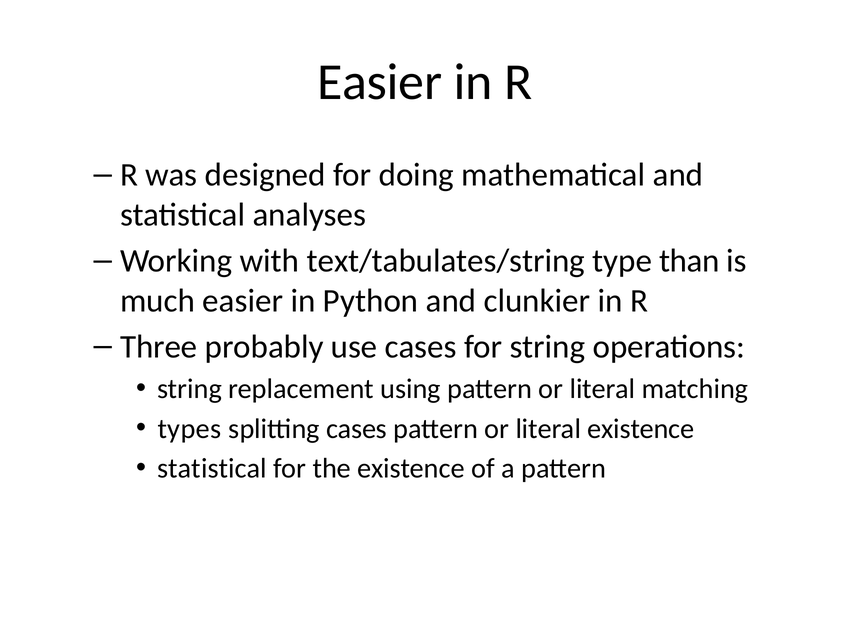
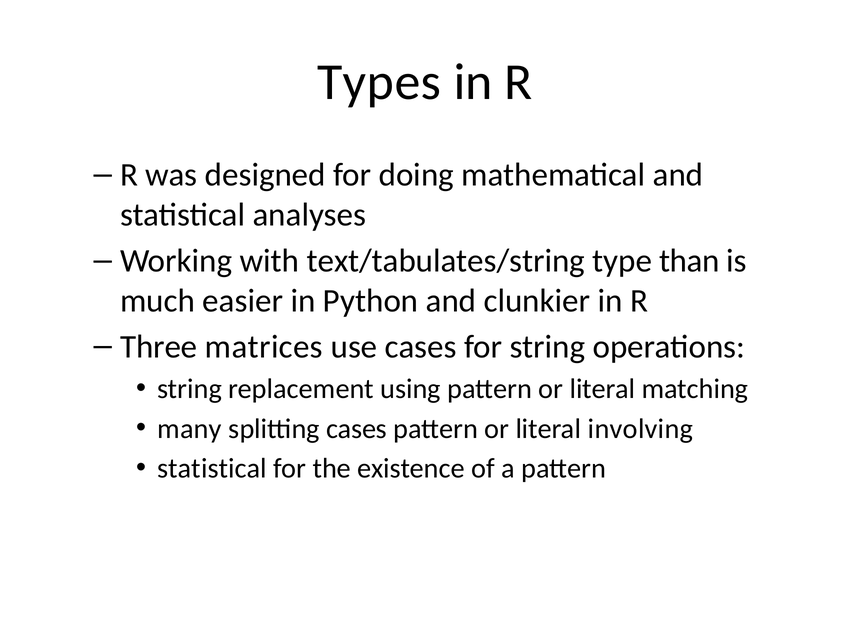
Easier: Easier -> Types (379, 82)
probably: probably -> matrices (264, 347)
types: types -> many (190, 429)
literal existence: existence -> involving (641, 429)
